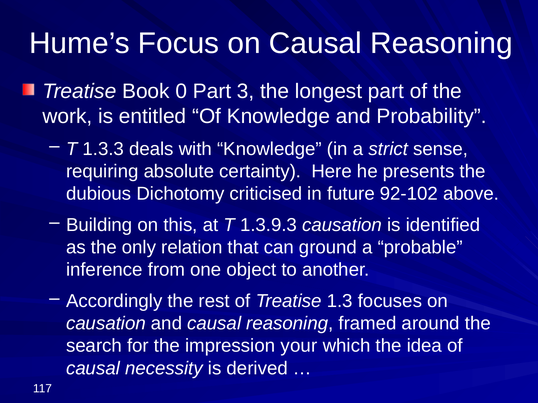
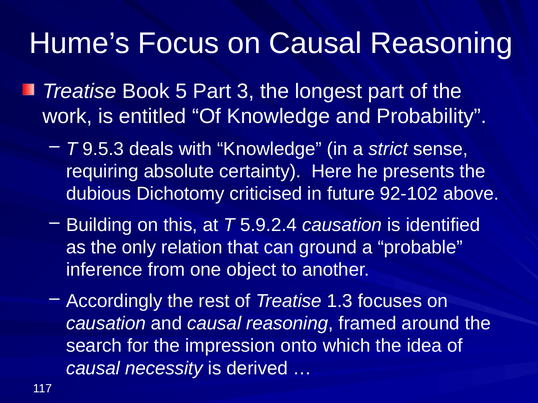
0: 0 -> 5 (181, 91)
1.3.3: 1.3.3 -> 9.5.3 (103, 149)
1.3.9.3: 1.3.9.3 -> 5.9.2.4 (269, 225)
your: your -> onto (299, 346)
